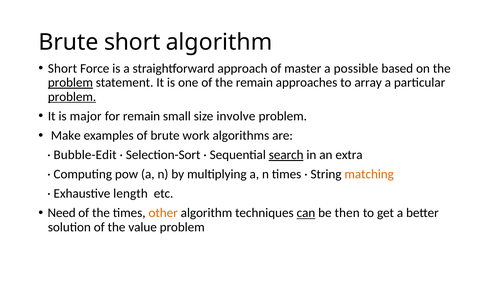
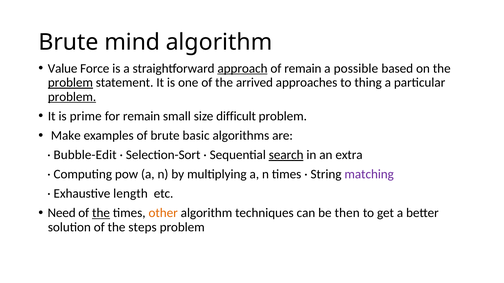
Brute short: short -> mind (132, 42)
Short: Short -> Value (63, 69)
approach underline: none -> present (242, 69)
of master: master -> remain (303, 69)
the remain: remain -> arrived (254, 83)
array: array -> thing (368, 83)
major: major -> prime (86, 116)
involve: involve -> difficult (236, 116)
work: work -> basic (196, 136)
matching colour: orange -> purple (369, 175)
the underline: none -> present (101, 213)
can underline: present -> none (306, 213)
value: value -> steps (143, 228)
